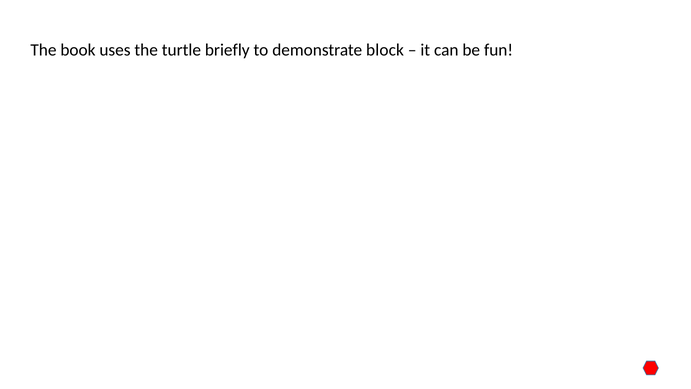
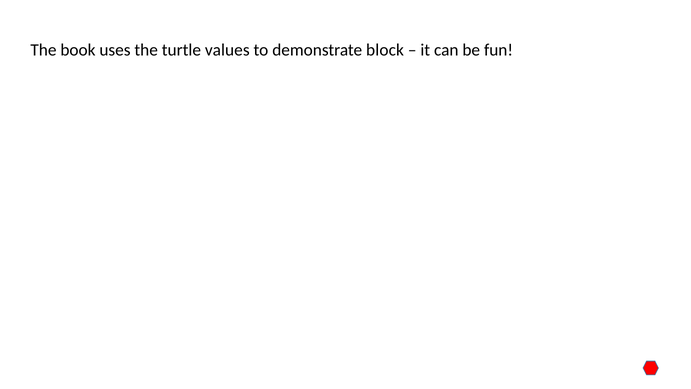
briefly: briefly -> values (227, 50)
